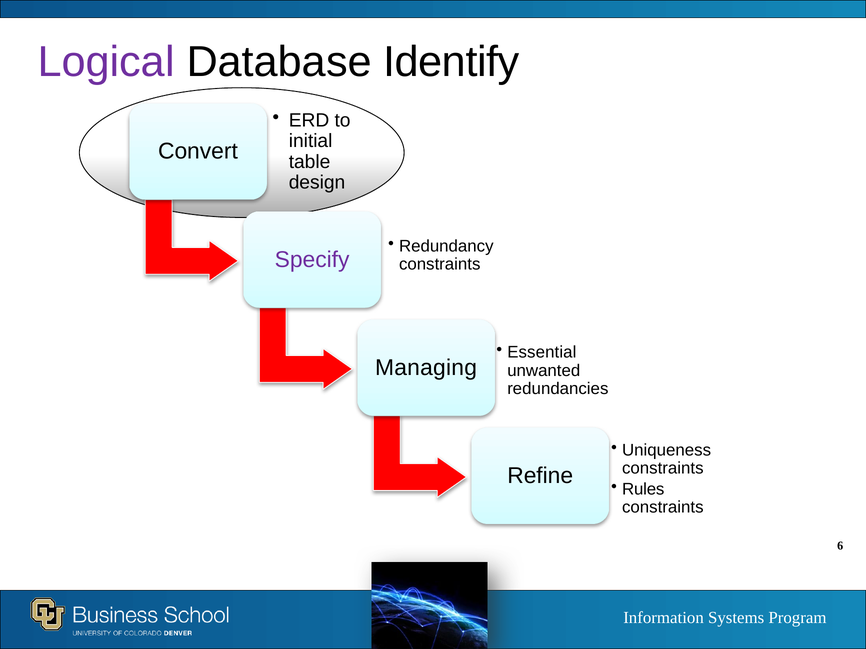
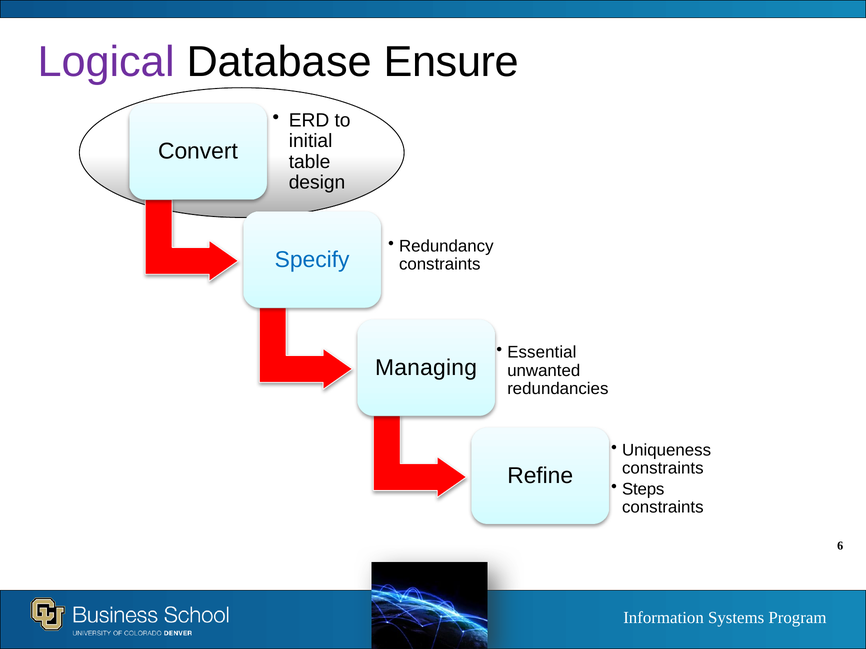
Identify: Identify -> Ensure (451, 62)
Specify colour: purple -> blue (312, 260)
Rules: Rules -> Steps (643, 489)
